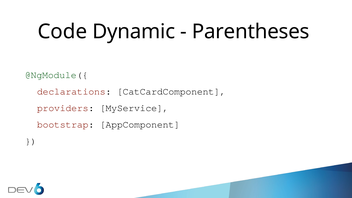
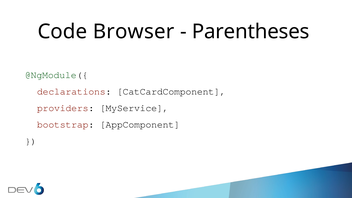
Dynamic: Dynamic -> Browser (134, 32)
